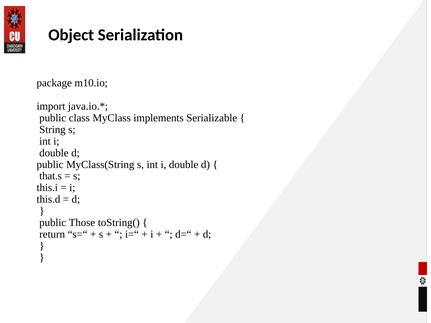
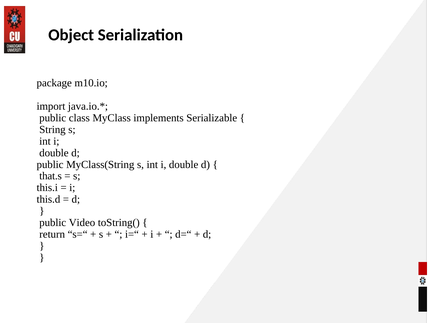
Those: Those -> Video (82, 223)
